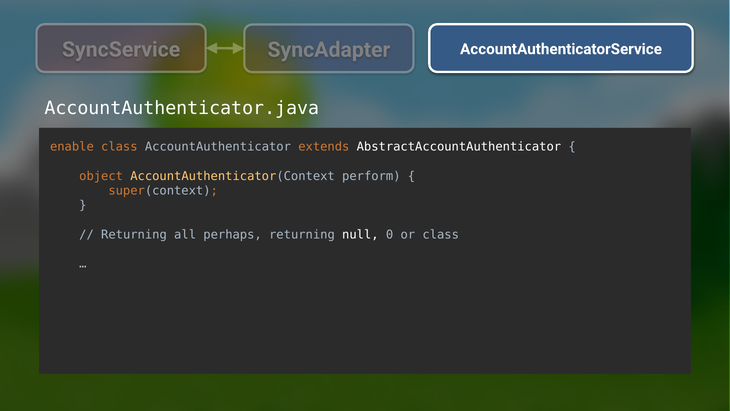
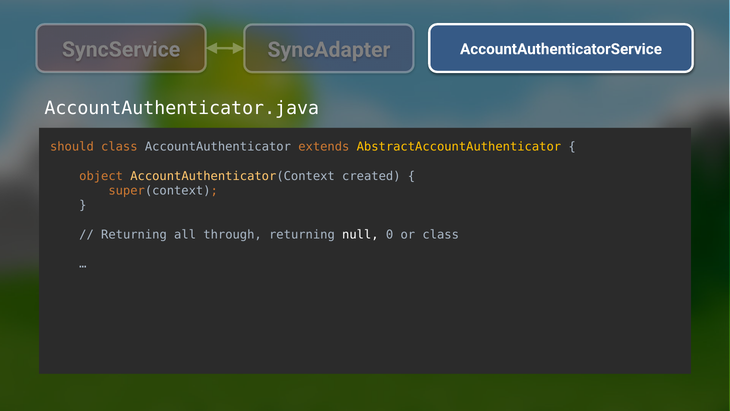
enable: enable -> should (72, 147)
AbstractAccountAuthenticator colour: white -> yellow (459, 147)
perform: perform -> created (371, 176)
perhaps: perhaps -> through (233, 234)
